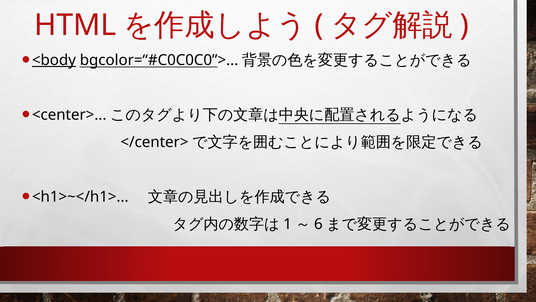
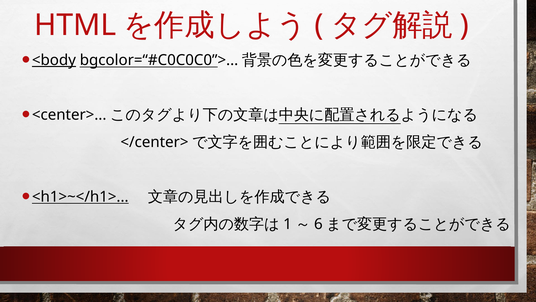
<h1>~</h1> underline: none -> present (80, 196)
